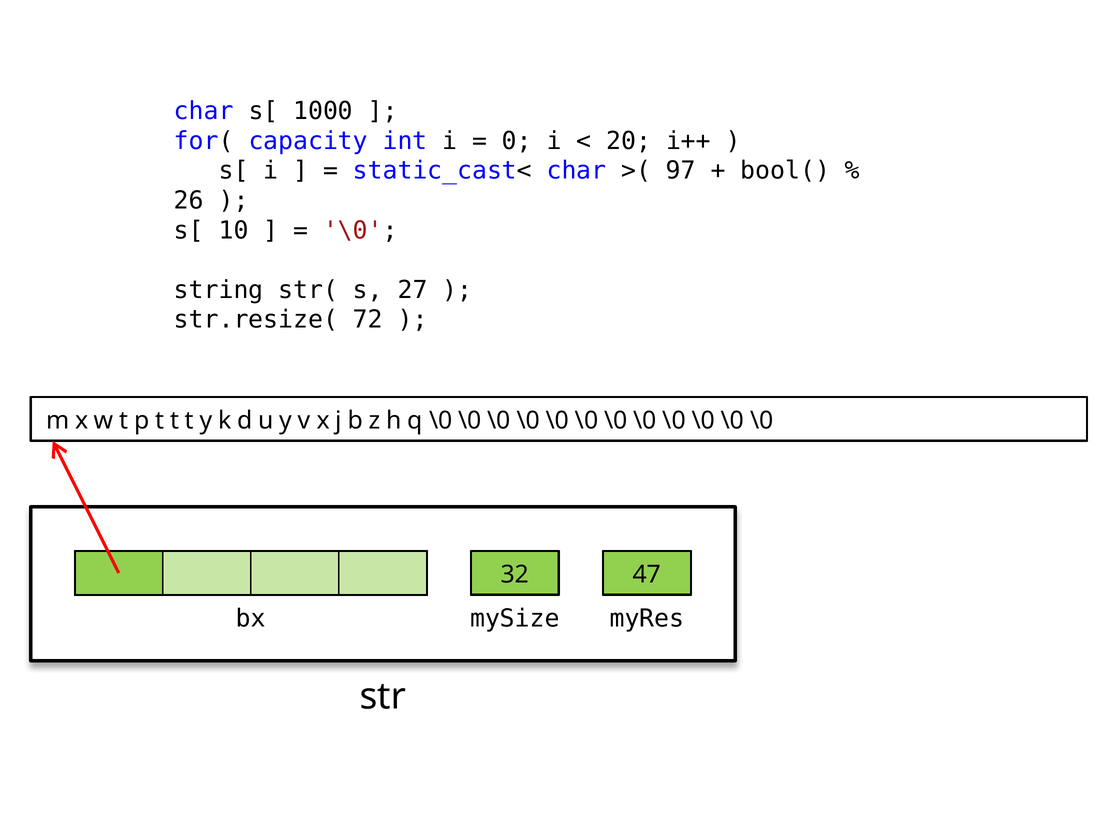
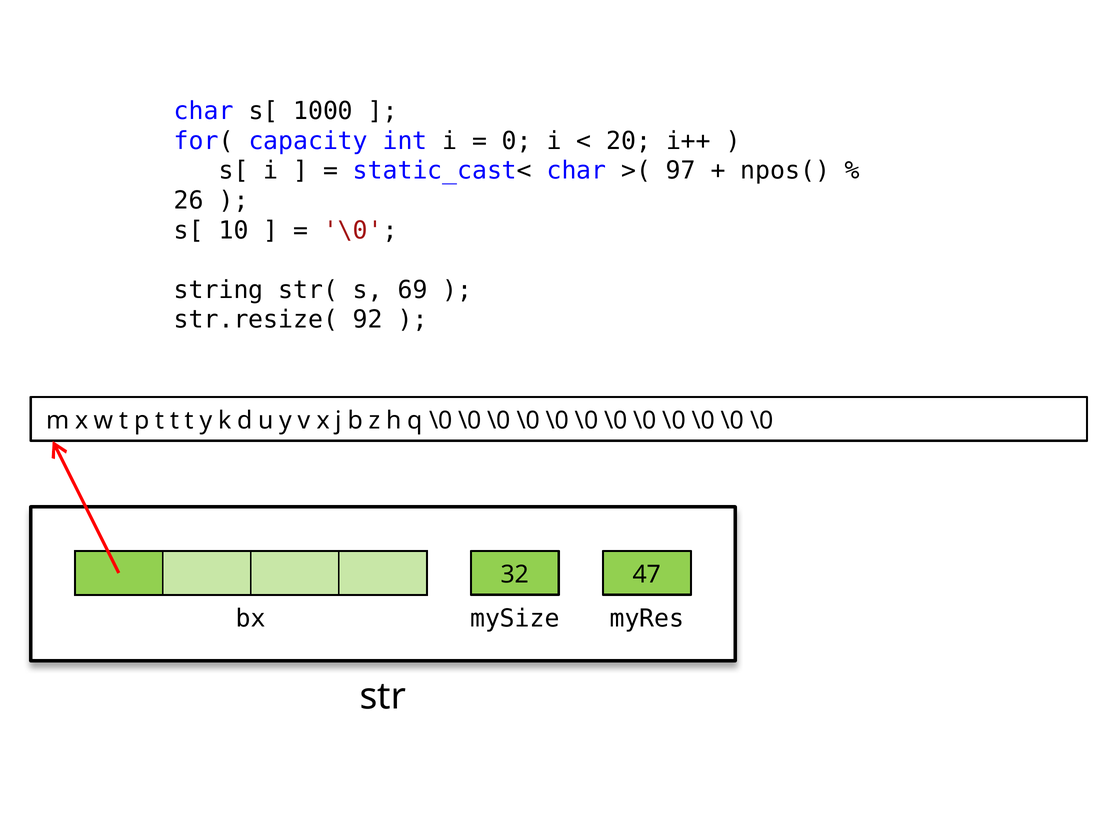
bool(: bool( -> npos( (785, 171)
27: 27 -> 69 (413, 290)
72: 72 -> 92 (368, 320)
